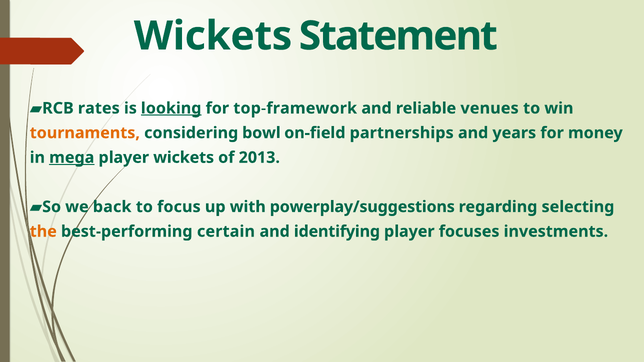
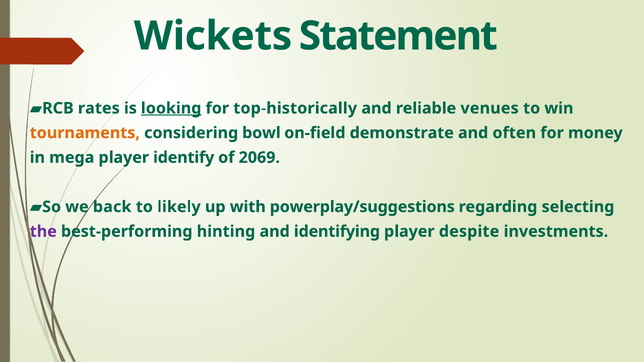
top-framework: top-framework -> top-historically (295, 108)
partnerships: partnerships -> demonstrate (402, 133)
years: years -> often (514, 133)
mega underline: present -> none (72, 158)
player wickets: wickets -> identify (184, 158)
2013: 2013 -> 2069 (259, 158)
focus: focus -> likely (179, 207)
the colour: orange -> purple (43, 232)
certain: certain -> hinting (226, 232)
focuses: focuses -> despite (469, 232)
